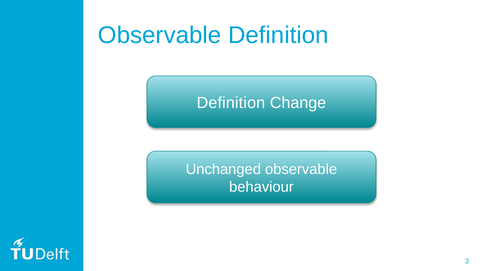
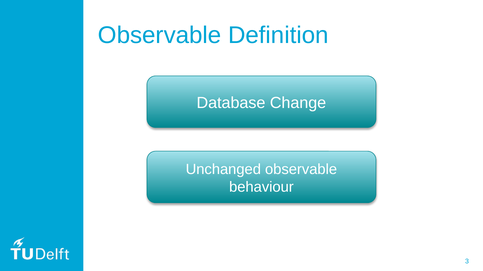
Definition: Definition -> Database (231, 103)
